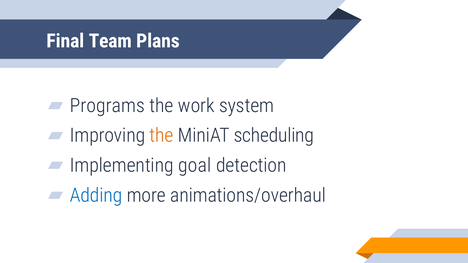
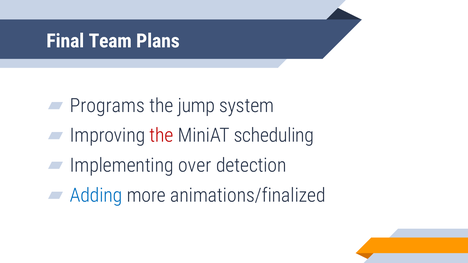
work: work -> jump (196, 106)
the colour: orange -> red (162, 136)
goal: goal -> over (195, 166)
animations/overhaul: animations/overhaul -> animations/finalized (248, 195)
